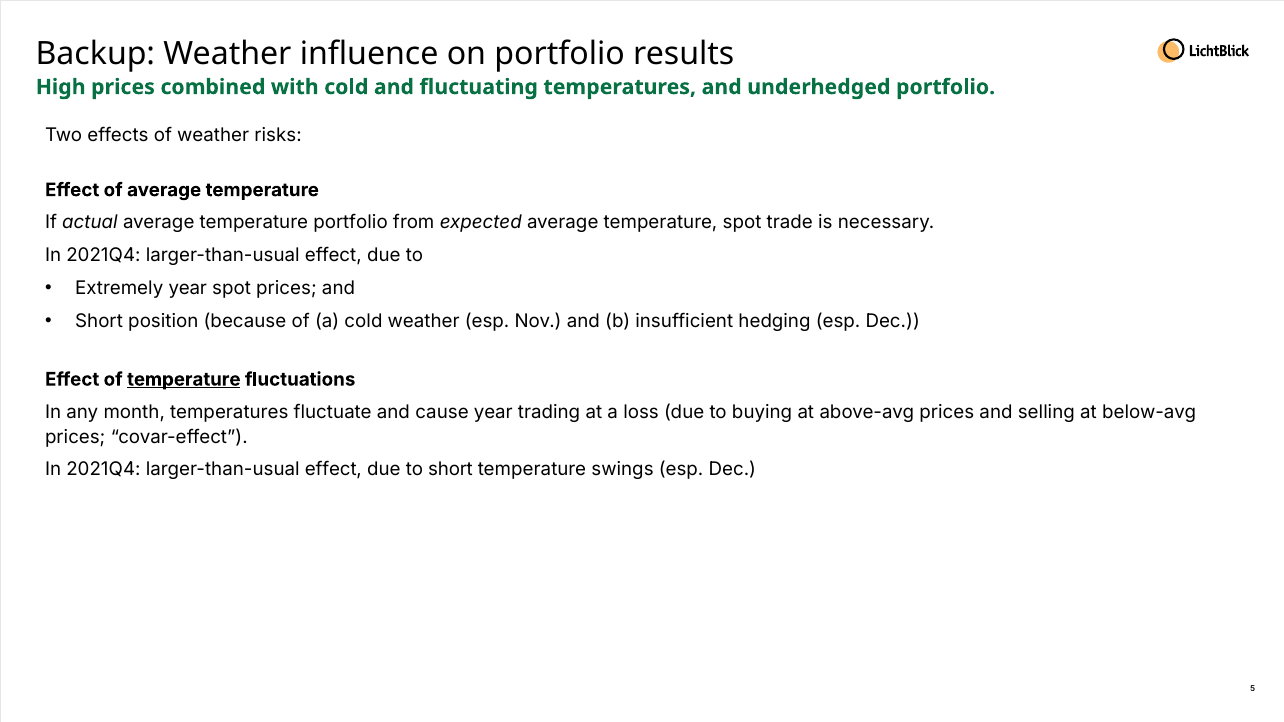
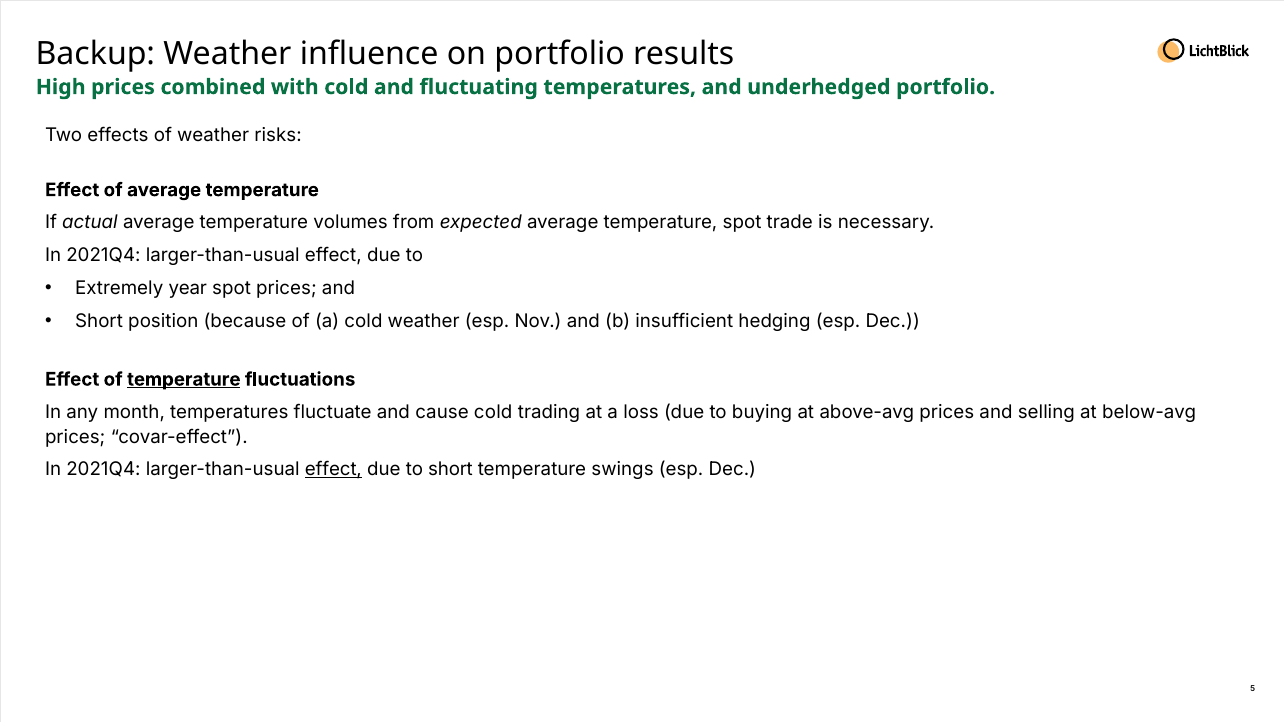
temperature portfolio: portfolio -> volumes (351, 223)
cause year: year -> cold (493, 412)
effect underline: none -> present (333, 470)
